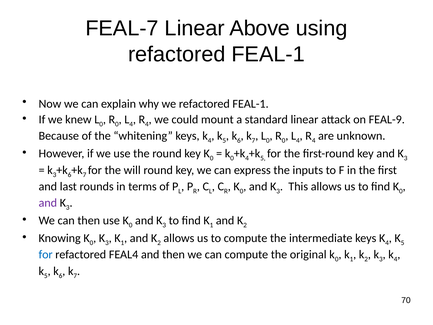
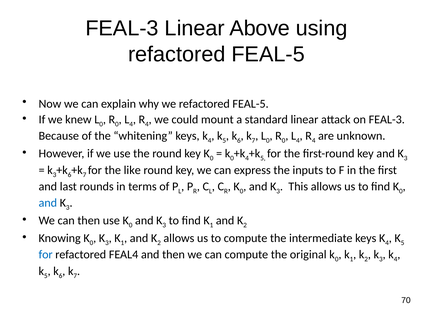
FEAL-7: FEAL-7 -> FEAL-3 (122, 28)
FEAL-1: FEAL-1 -> FEAL-5 (268, 54)
we refactored FEAL-1: FEAL-1 -> FEAL-5 (251, 104)
on FEAL-9: FEAL-9 -> FEAL-3 (387, 119)
will: will -> like (132, 170)
and colour: purple -> blue (48, 203)
